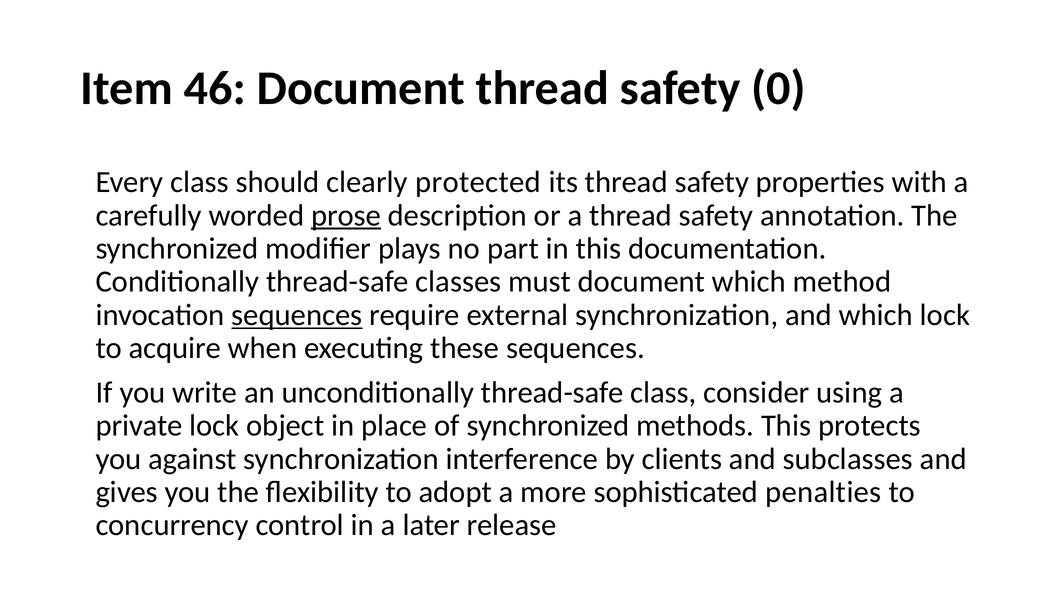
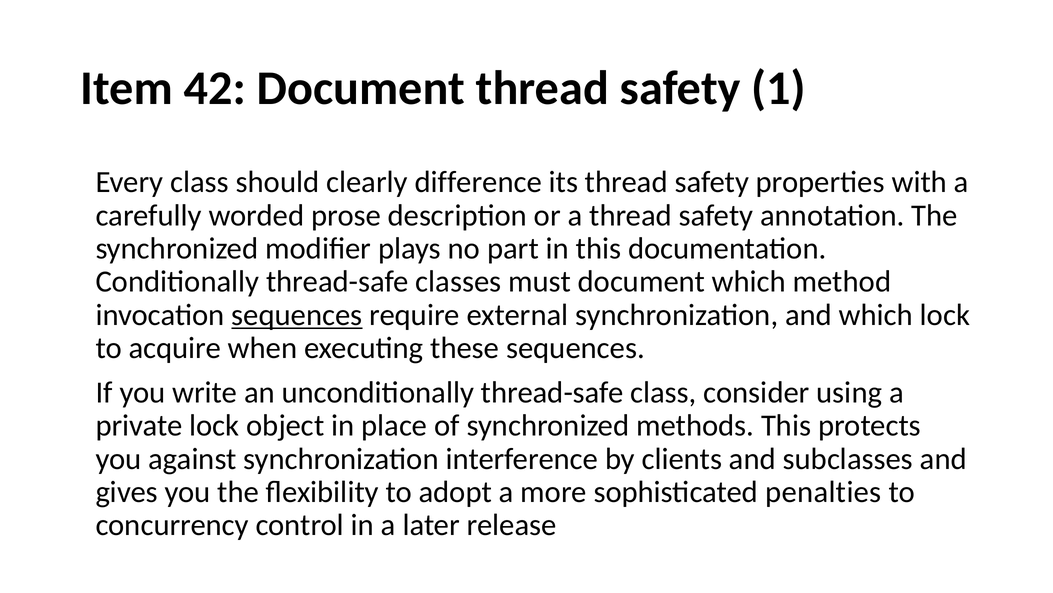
46: 46 -> 42 (215, 88)
0: 0 -> 1 (779, 88)
protected: protected -> difference (478, 182)
prose underline: present -> none (346, 215)
